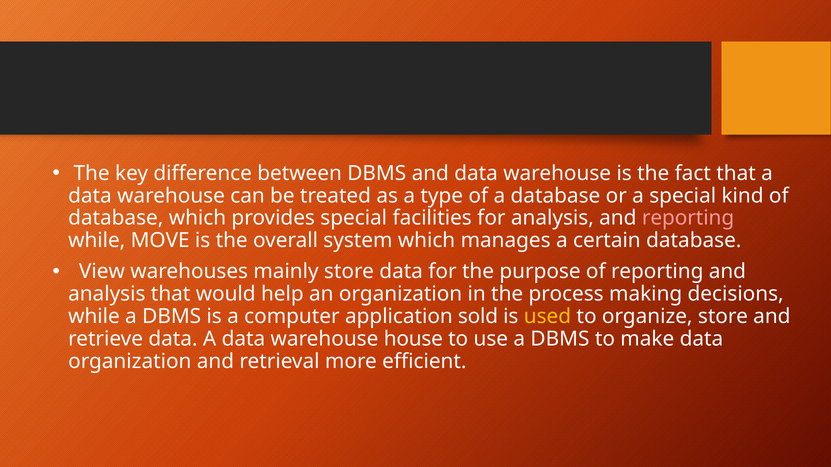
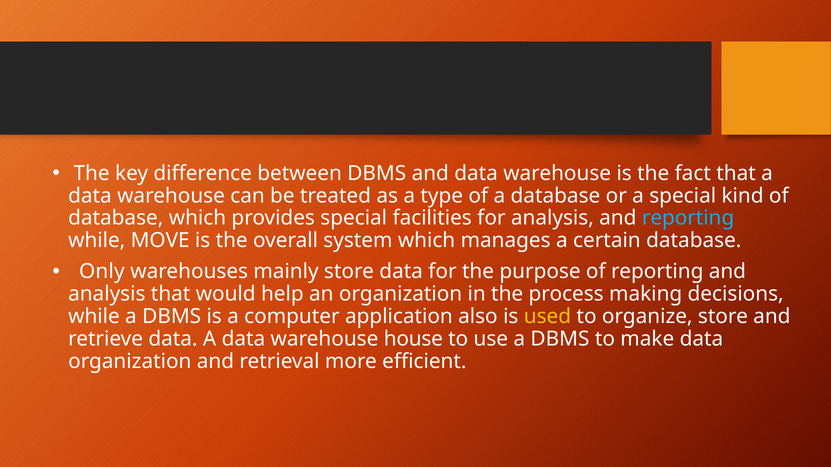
reporting colour: pink -> light blue (688, 218)
View: View -> Only (102, 272)
sold: sold -> also (478, 317)
